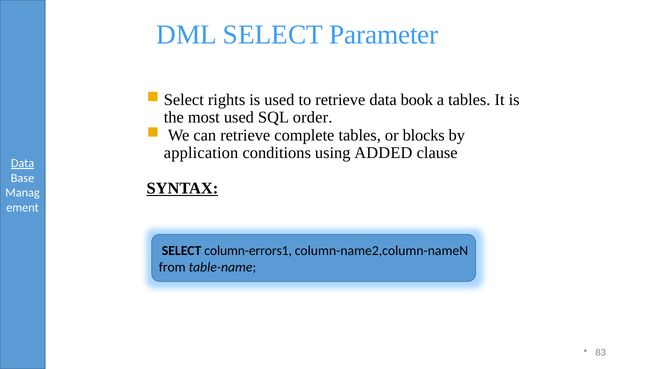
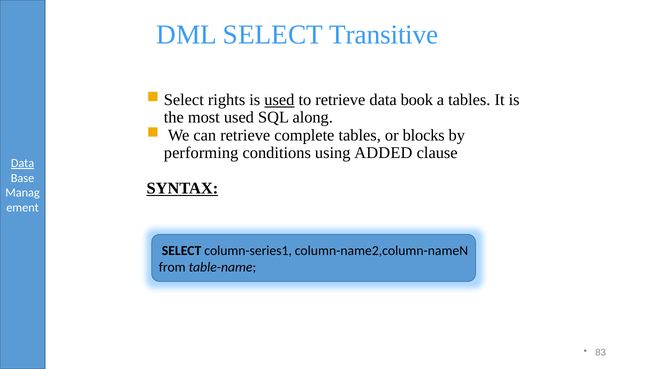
Parameter: Parameter -> Transitive (384, 35)
used underline: none -> present (279, 100)
order: order -> along (313, 118)
application: application -> performing (201, 153)
column-errors1: column-errors1 -> column-series1 (248, 251)
